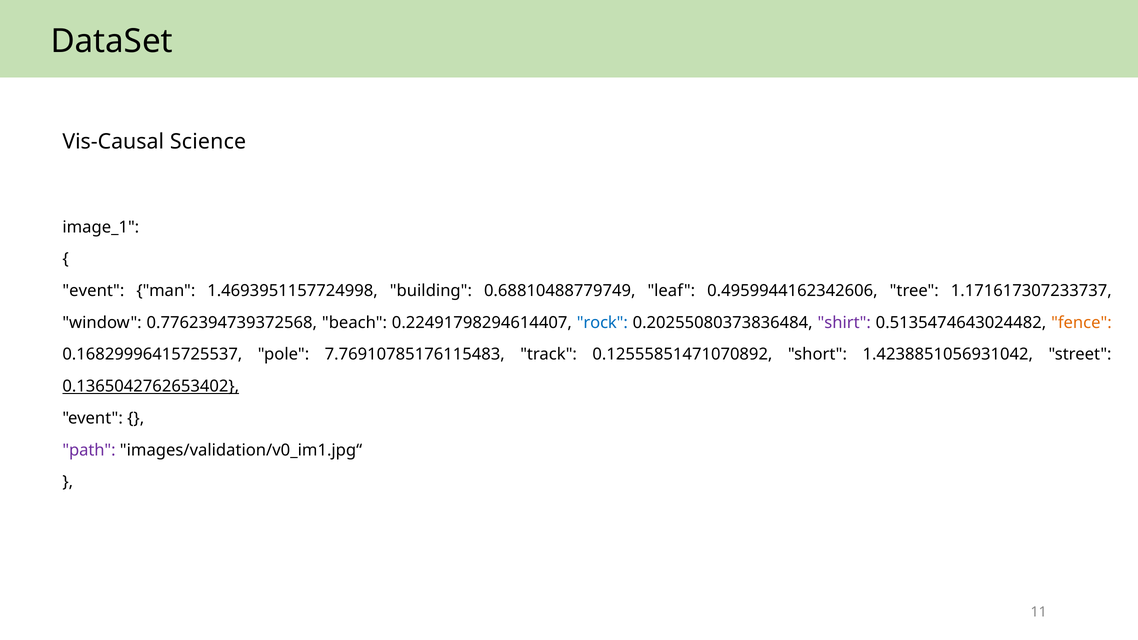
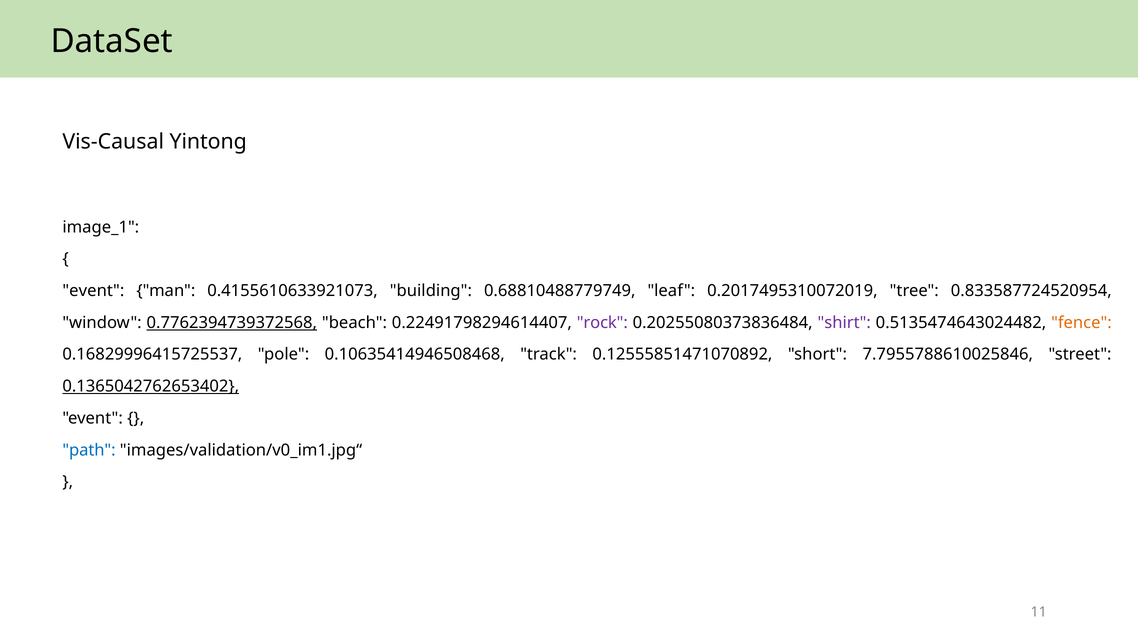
Science: Science -> Yintong (208, 142)
1.4693951157724998: 1.4693951157724998 -> 0.4155610633921073 (293, 291)
0.4959944162342606: 0.4959944162342606 -> 0.2017495310072019 (792, 291)
1.171617307233737: 1.171617307233737 -> 0.833587724520954 (1031, 291)
0.7762394739372568 underline: none -> present (232, 323)
rock colour: blue -> purple (602, 323)
7.76910785176115483: 7.76910785176115483 -> 0.10635414946508468 (415, 355)
1.4238851056931042: 1.4238851056931042 -> 7.7955788610025846 (948, 355)
path colour: purple -> blue (89, 450)
